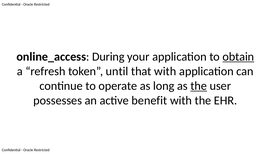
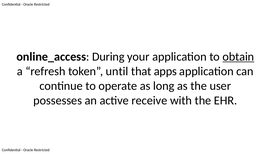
that with: with -> apps (165, 71)
the underline: present -> none (199, 86)
benefit: benefit -> receive (149, 100)
